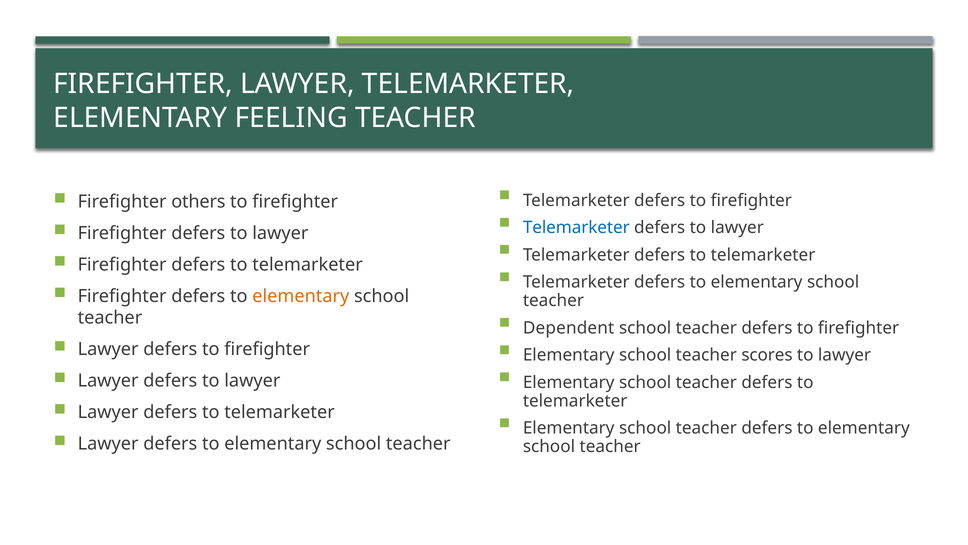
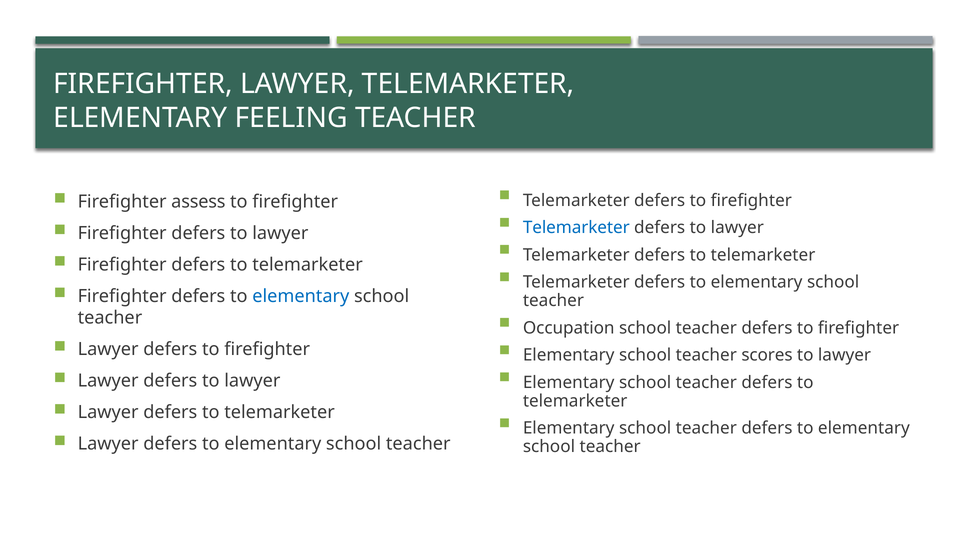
others: others -> assess (198, 201)
elementary colour: orange -> blue (301, 296)
Dependent: Dependent -> Occupation (569, 328)
